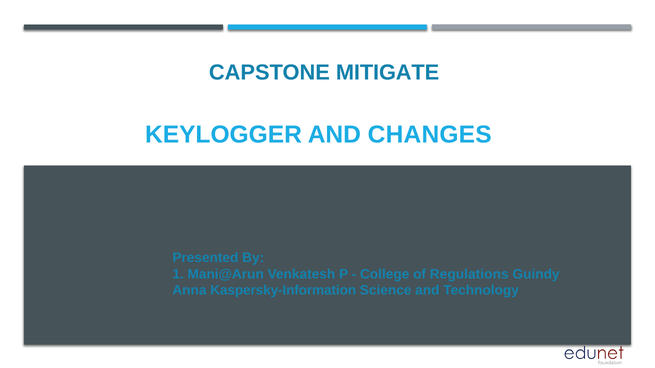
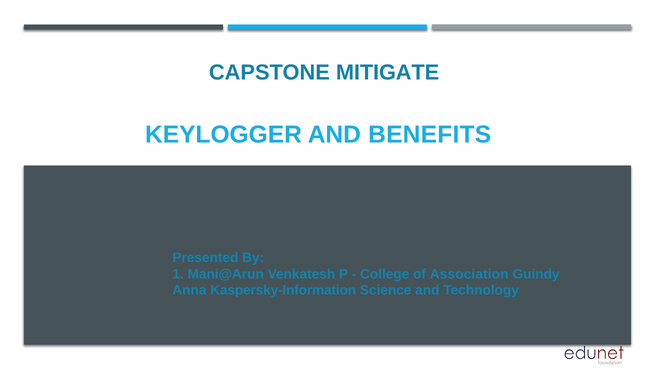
CHANGES: CHANGES -> BENEFITS (430, 135)
Regulations: Regulations -> Association (469, 274)
